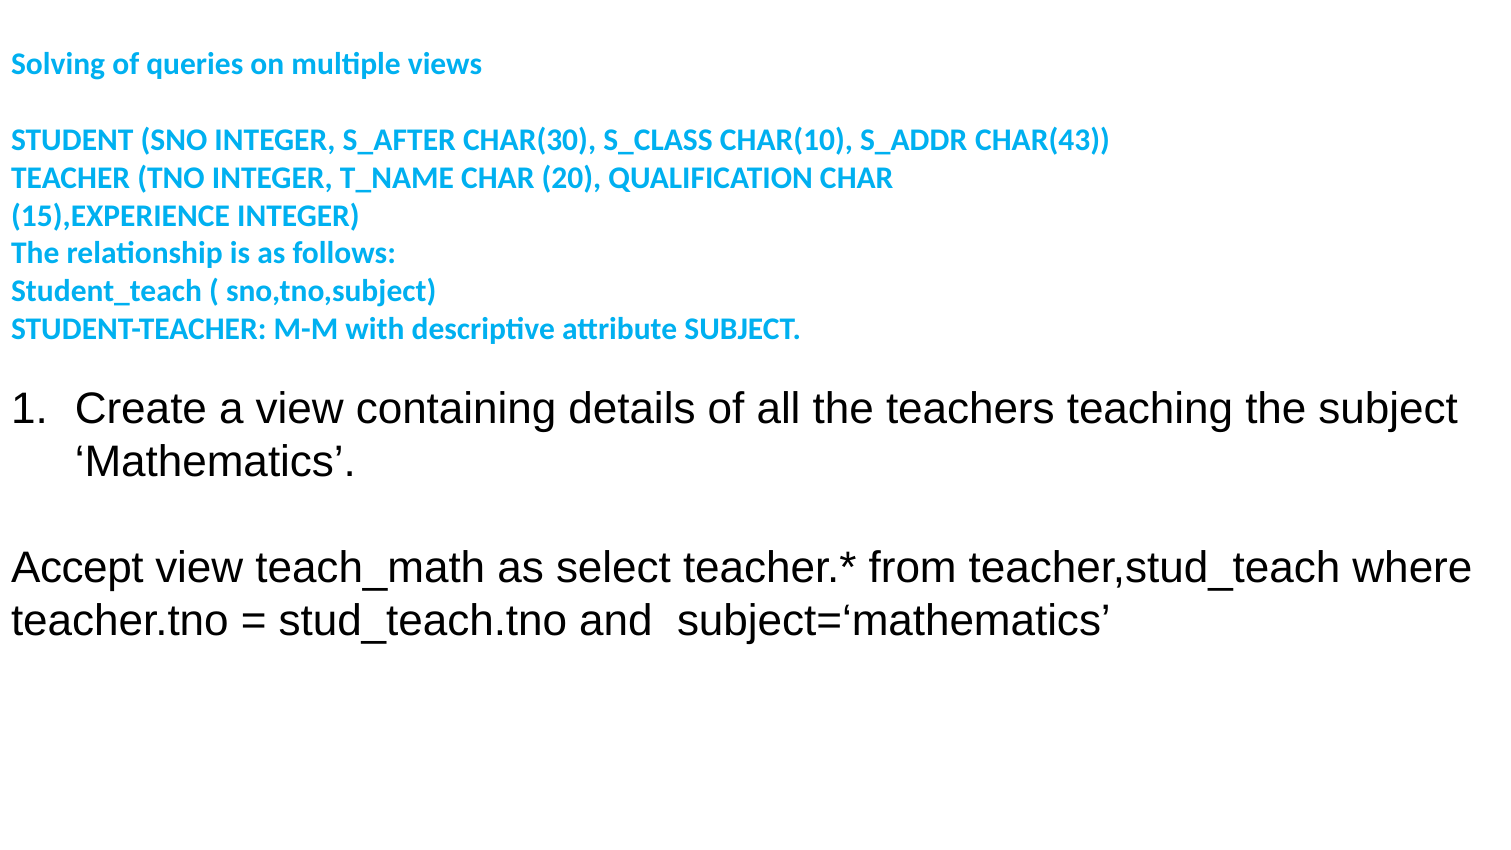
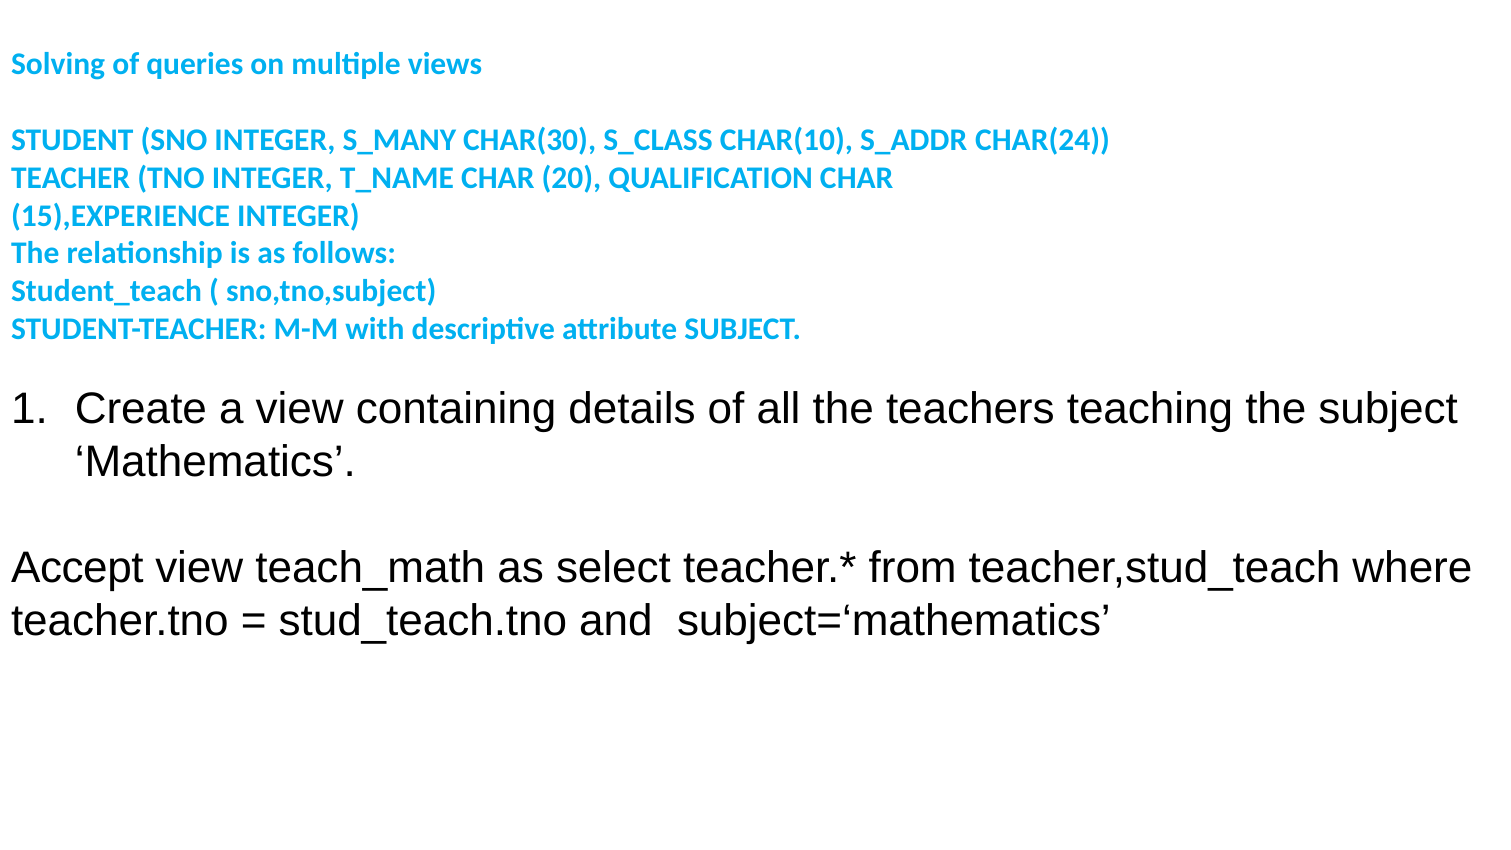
S_AFTER: S_AFTER -> S_MANY (399, 140)
CHAR(43: CHAR(43 -> CHAR(24 (1043, 140)
